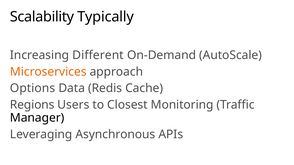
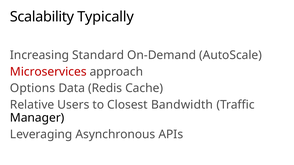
Different: Different -> Standard (98, 55)
Microservices colour: orange -> red (48, 72)
Regions: Regions -> Relative (32, 105)
Monitoring: Monitoring -> Bandwidth (182, 105)
